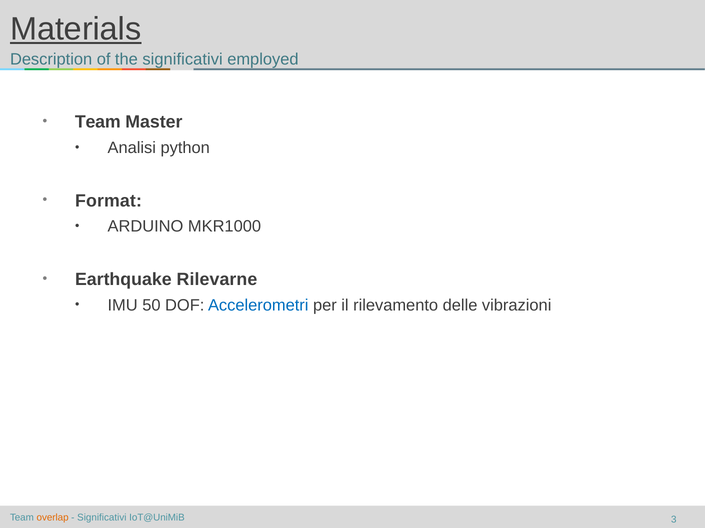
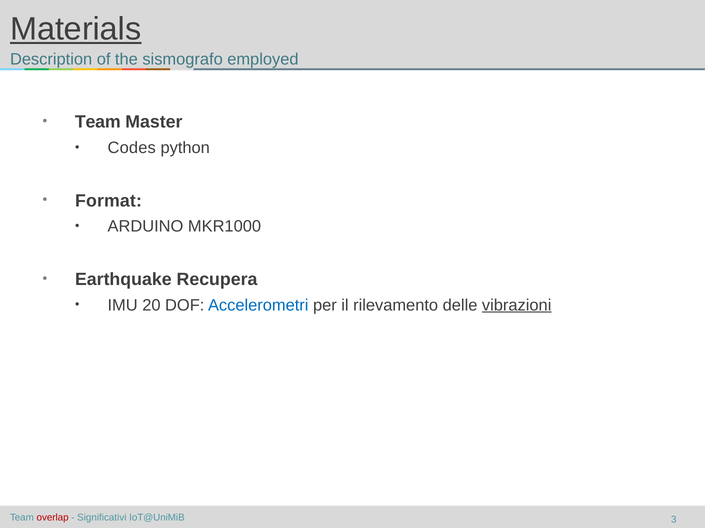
the significativi: significativi -> sismografo (183, 59)
Analisi: Analisi -> Codes (132, 148)
Rilevarne: Rilevarne -> Recupera (217, 280)
50: 50 -> 20 (151, 306)
vibrazioni underline: none -> present (517, 306)
overlap colour: orange -> red (53, 518)
